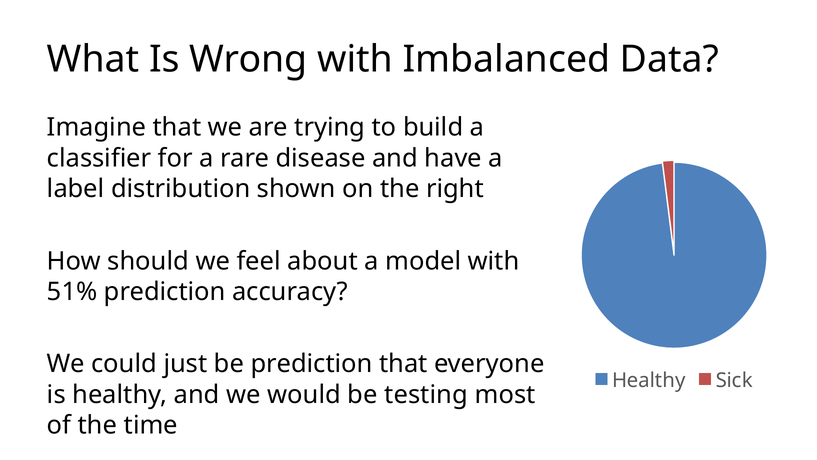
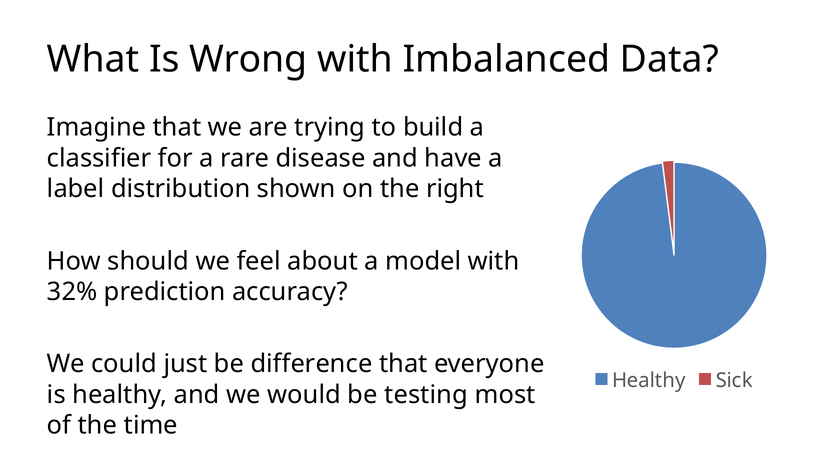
51%: 51% -> 32% (72, 291)
be prediction: prediction -> difference (312, 364)
